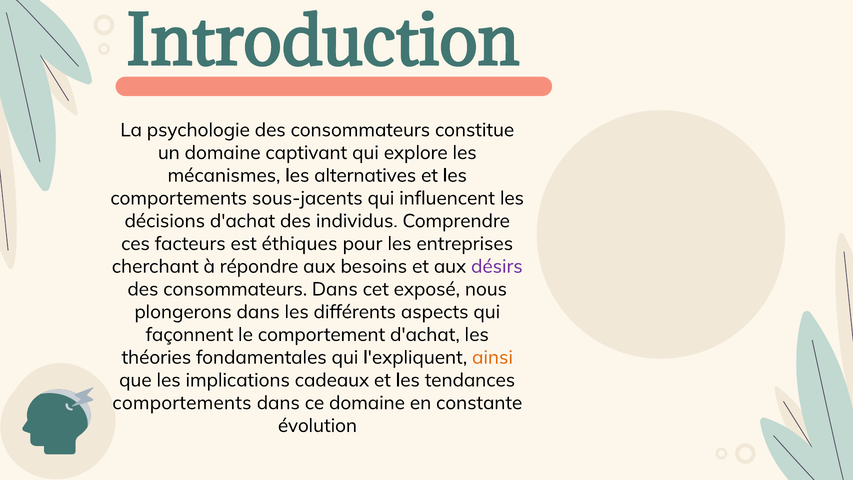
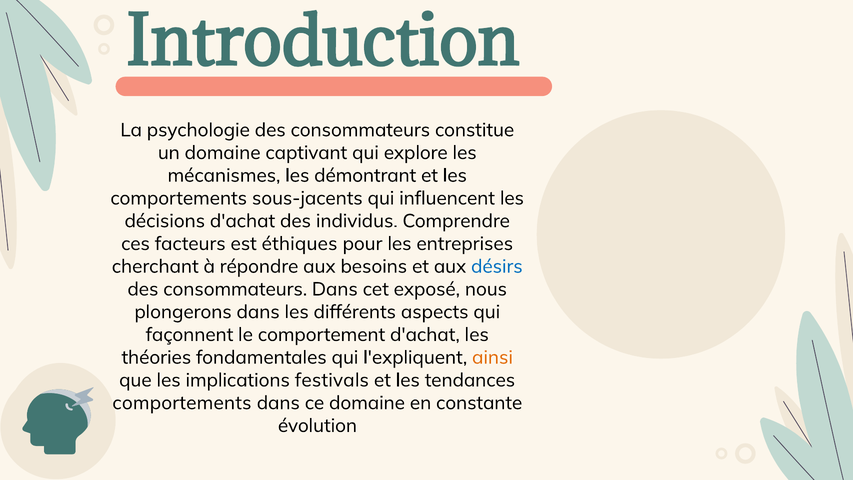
alternatives: alternatives -> démontrant (365, 175)
désirs colour: purple -> blue (497, 266)
cadeaux: cadeaux -> festivals (332, 380)
